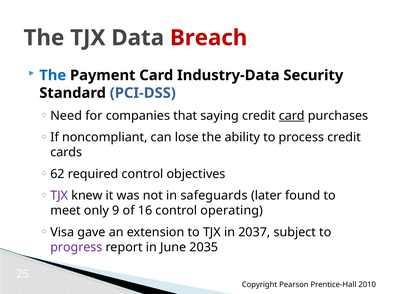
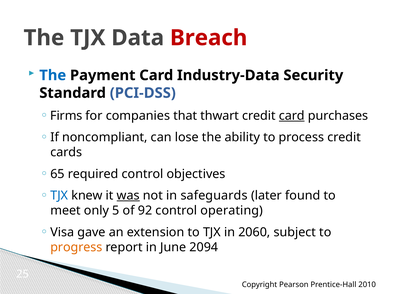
Need: Need -> Firms (66, 116)
saying: saying -> thwart (220, 116)
62: 62 -> 65 (57, 174)
TJX colour: purple -> blue (59, 196)
was underline: none -> present (128, 196)
9: 9 -> 5 (116, 211)
16: 16 -> 92 (145, 211)
2037: 2037 -> 2060 (254, 233)
progress colour: purple -> orange (76, 248)
2035: 2035 -> 2094 (204, 248)
